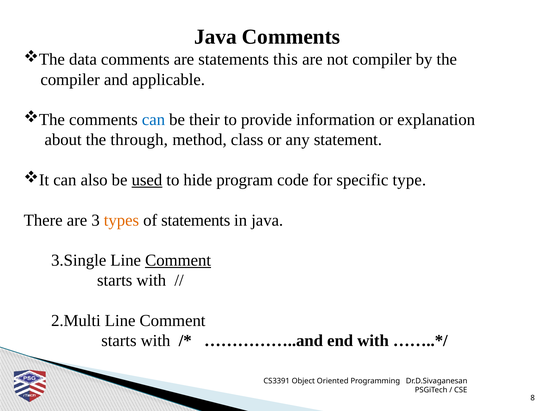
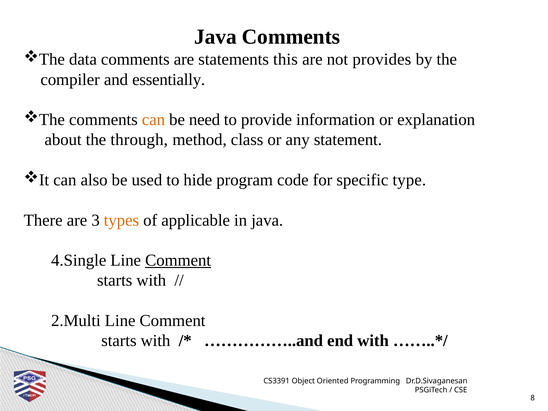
not compiler: compiler -> provides (382, 59)
applicable: applicable -> essentially (169, 80)
can colour: blue -> orange (153, 120)
their: their -> need (205, 120)
used underline: present -> none (147, 180)
of statements: statements -> applicable (196, 220)
3.Single: 3.Single -> 4.Single (79, 260)
